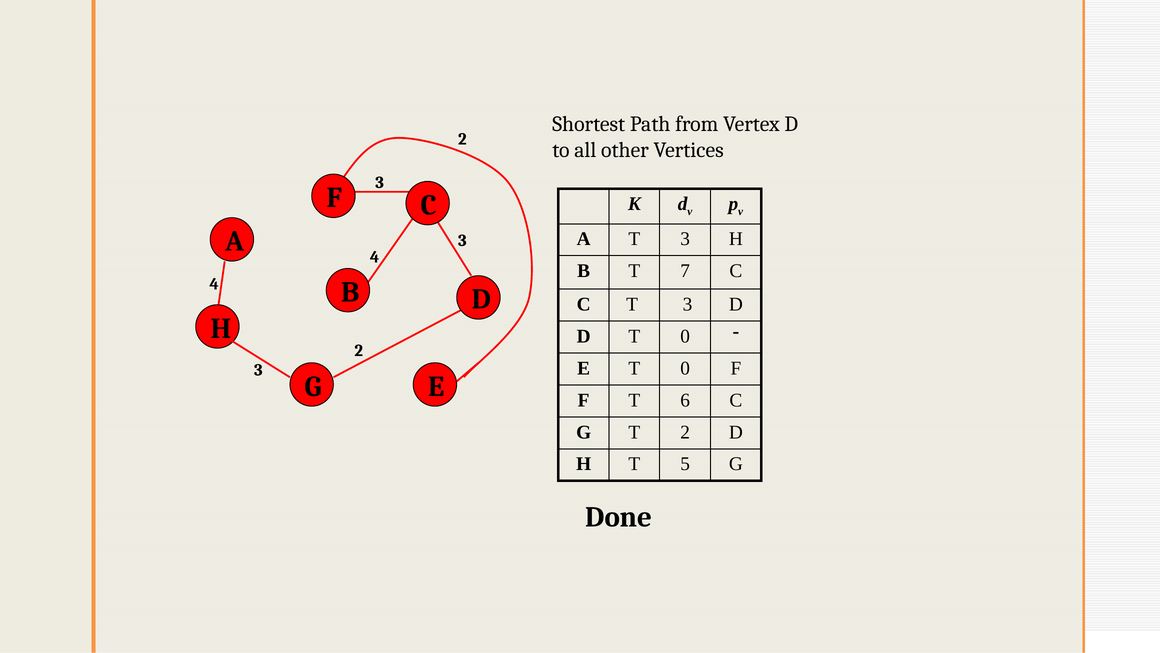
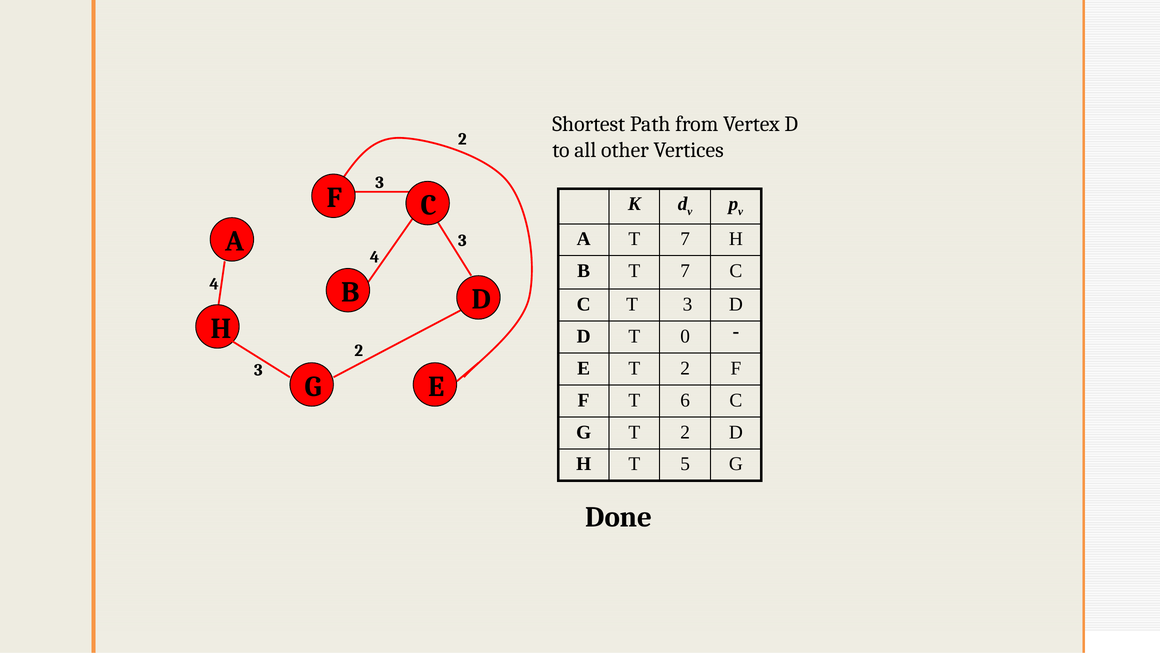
A T 3: 3 -> 7 (685, 239)
E T 0: 0 -> 2 (685, 368)
